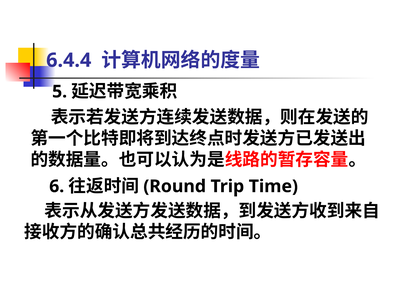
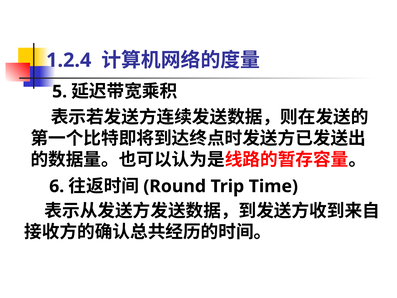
6.4.4: 6.4.4 -> 1.2.4 (69, 60)
